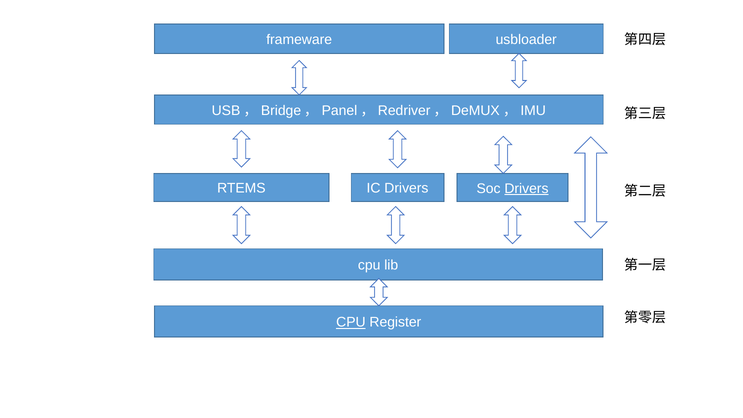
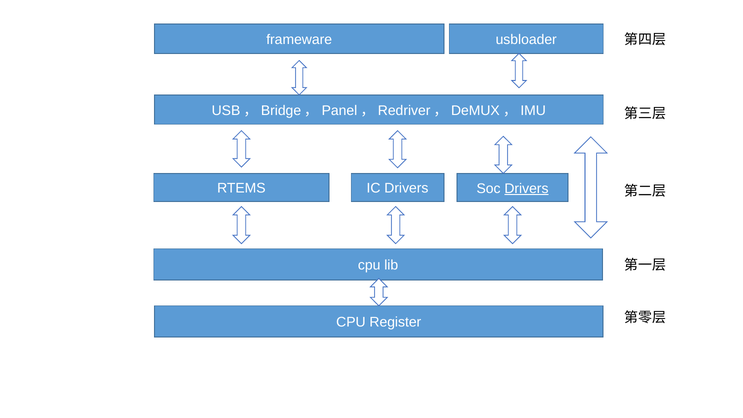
CPU underline: present -> none (351, 322)
